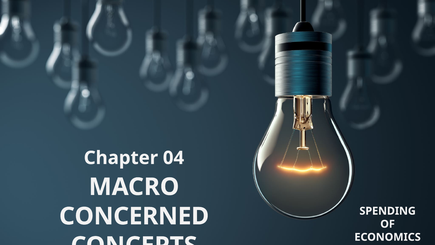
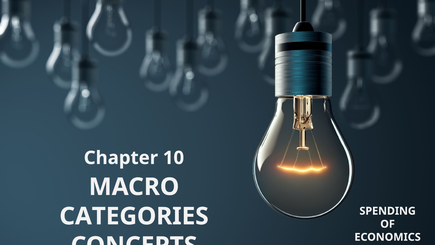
04: 04 -> 10 (173, 158)
CONCERNED: CONCERNED -> CATEGORIES (134, 216)
